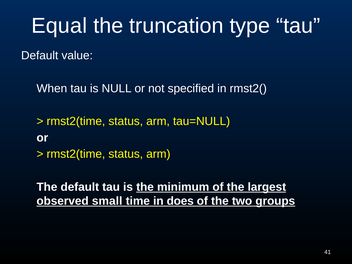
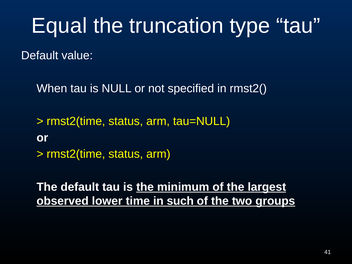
small: small -> lower (107, 201)
does: does -> such (180, 201)
